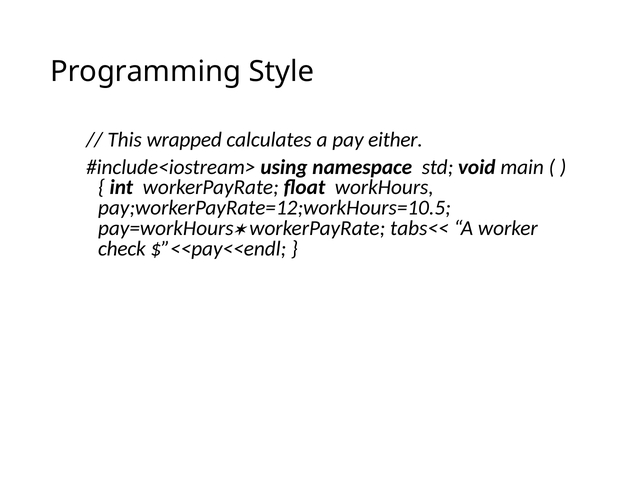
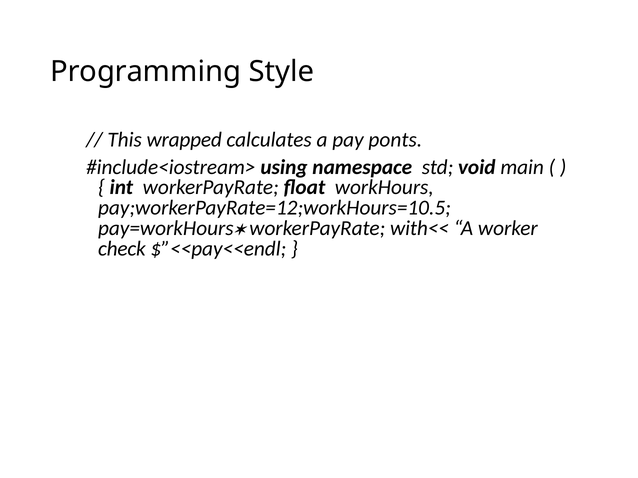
either: either -> ponts (395, 140)
tabs<<: tabs<< -> with<< (420, 228)
